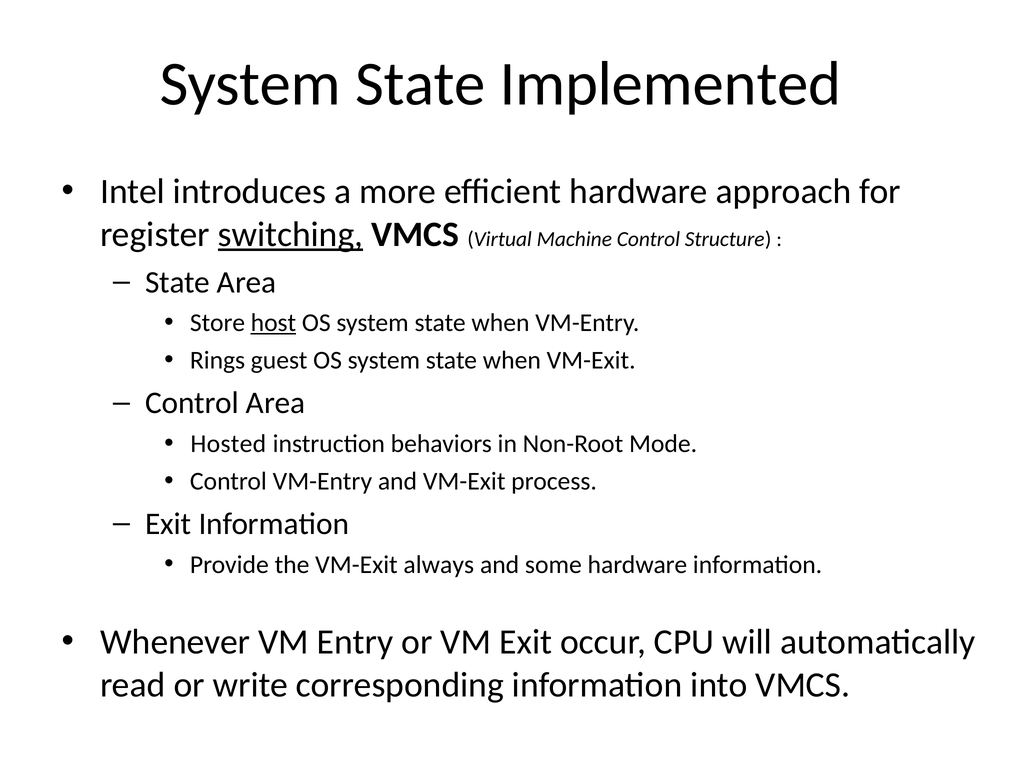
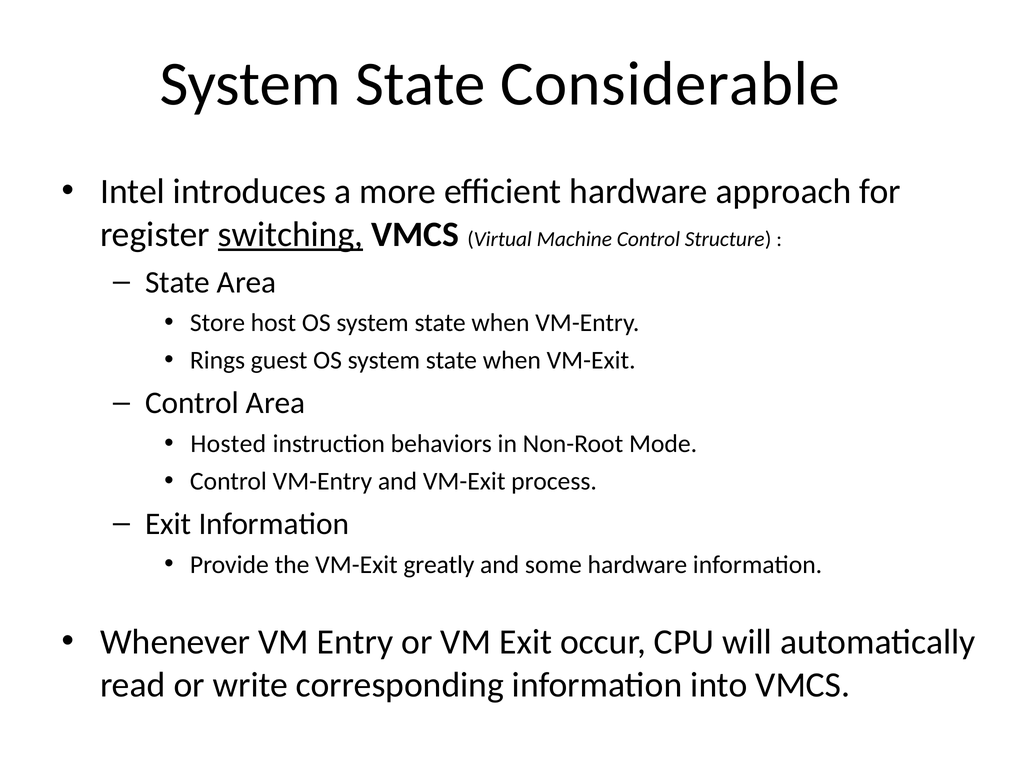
Implemented: Implemented -> Considerable (670, 84)
host underline: present -> none (273, 323)
always: always -> greatly (439, 565)
